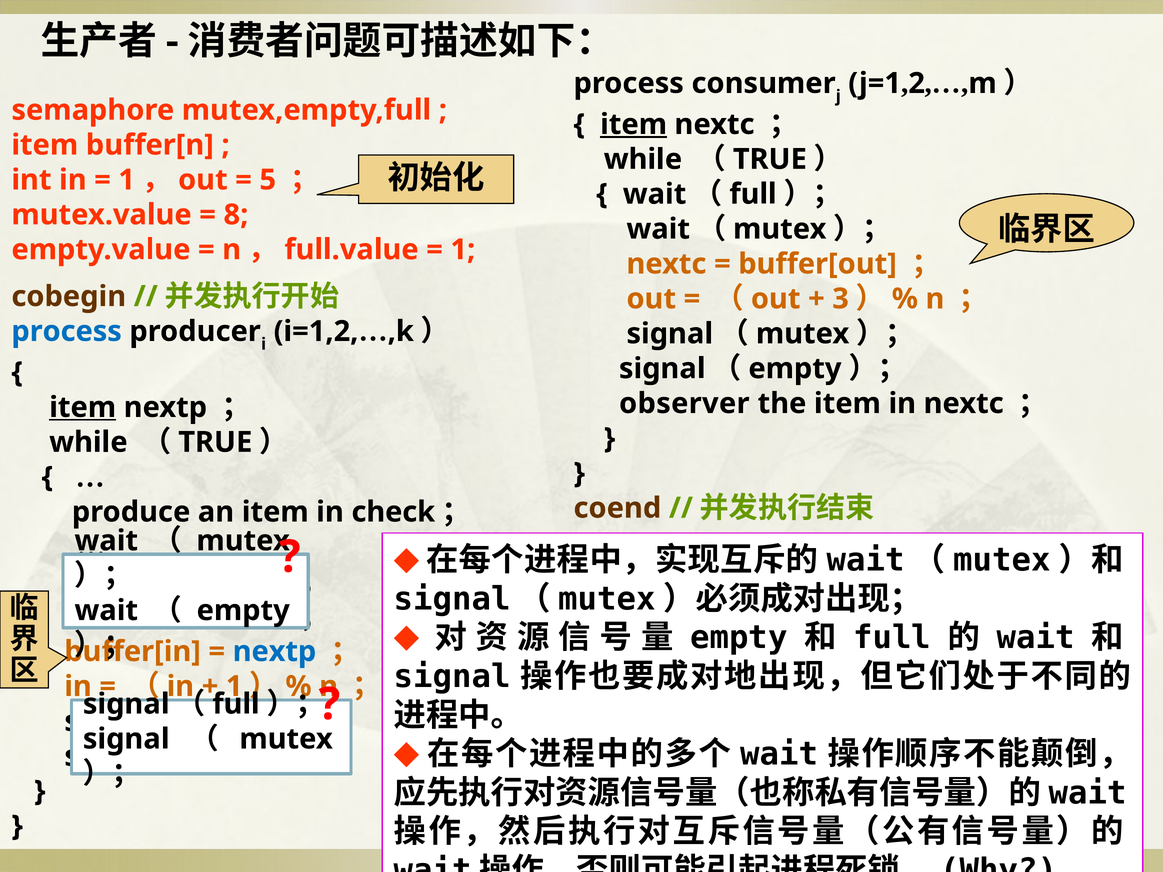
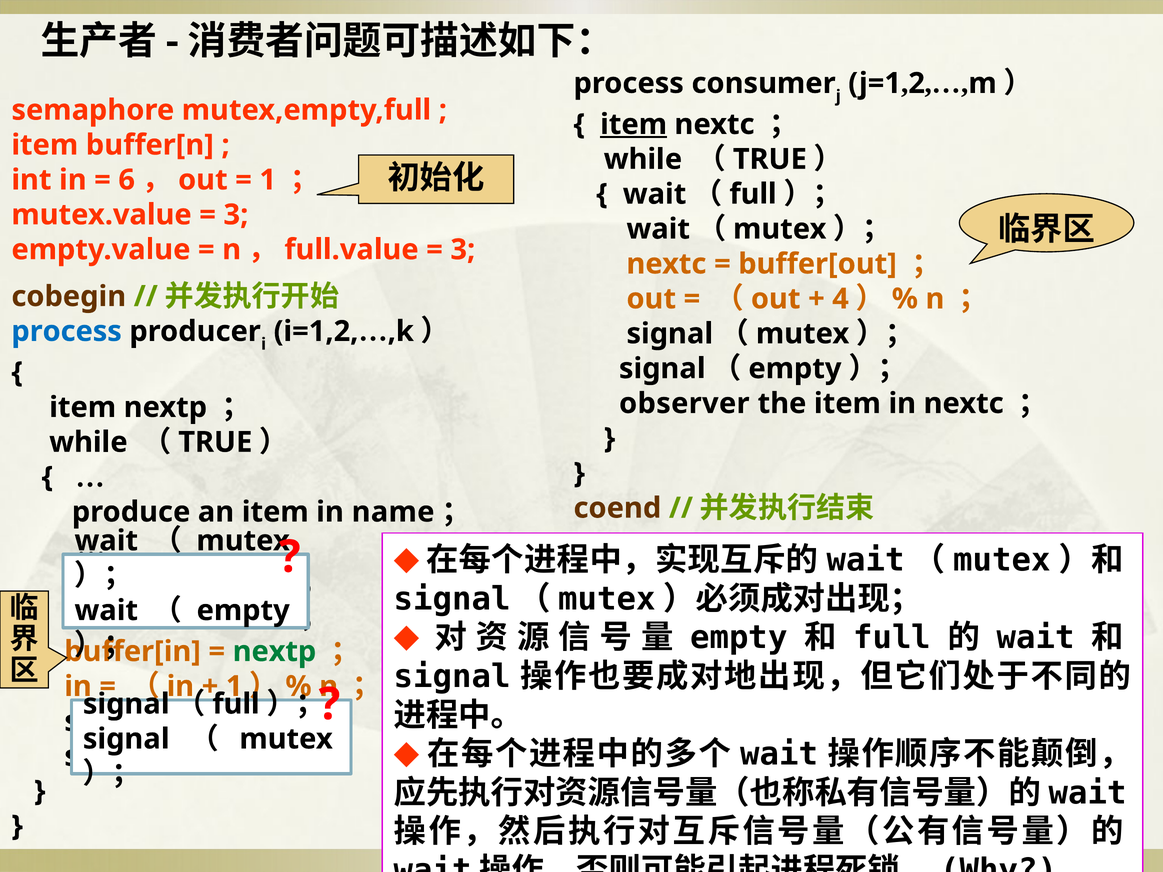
1: 1 -> 6 (127, 180)
5: 5 -> 1 (268, 180)
8: 8 -> 3 (236, 215)
1: 1 -> 3 (463, 250)
3: 3 -> 4 (841, 299)
item underline: present -> none (83, 407)
check: check -> name (393, 512)
nextp colour: blue -> green (274, 652)
